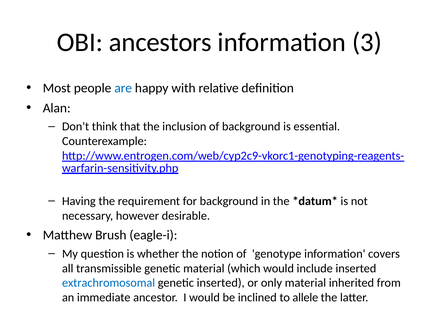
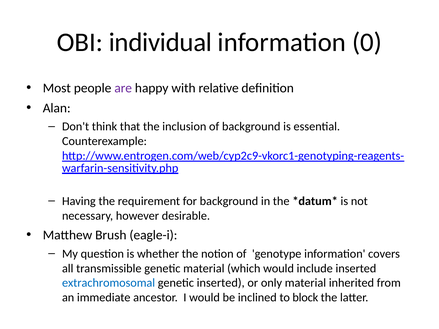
ancestors: ancestors -> individual (160, 42)
3: 3 -> 0 (367, 42)
are colour: blue -> purple (123, 88)
allele: allele -> block (305, 298)
